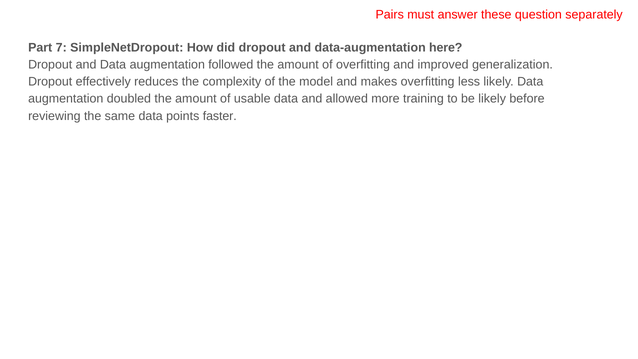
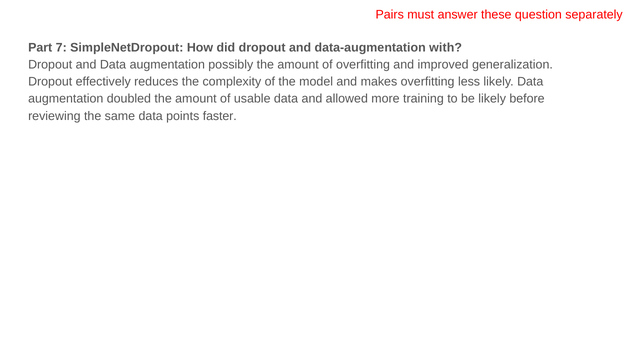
here: here -> with (446, 48)
followed: followed -> possibly (231, 65)
